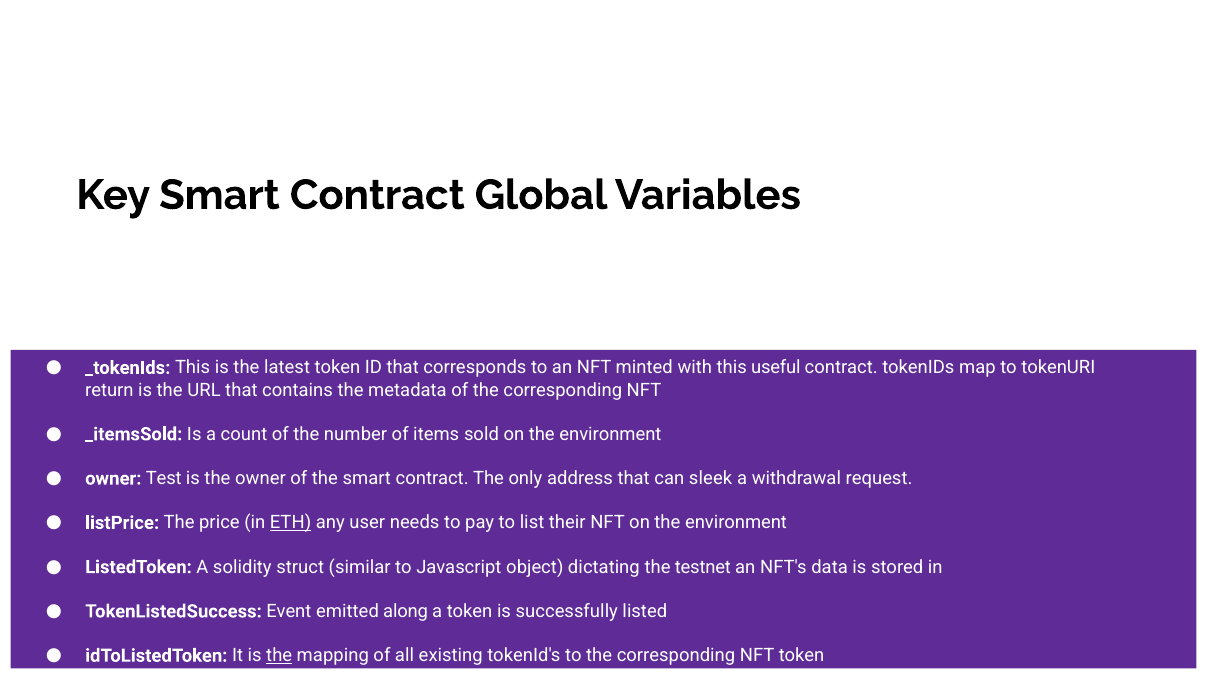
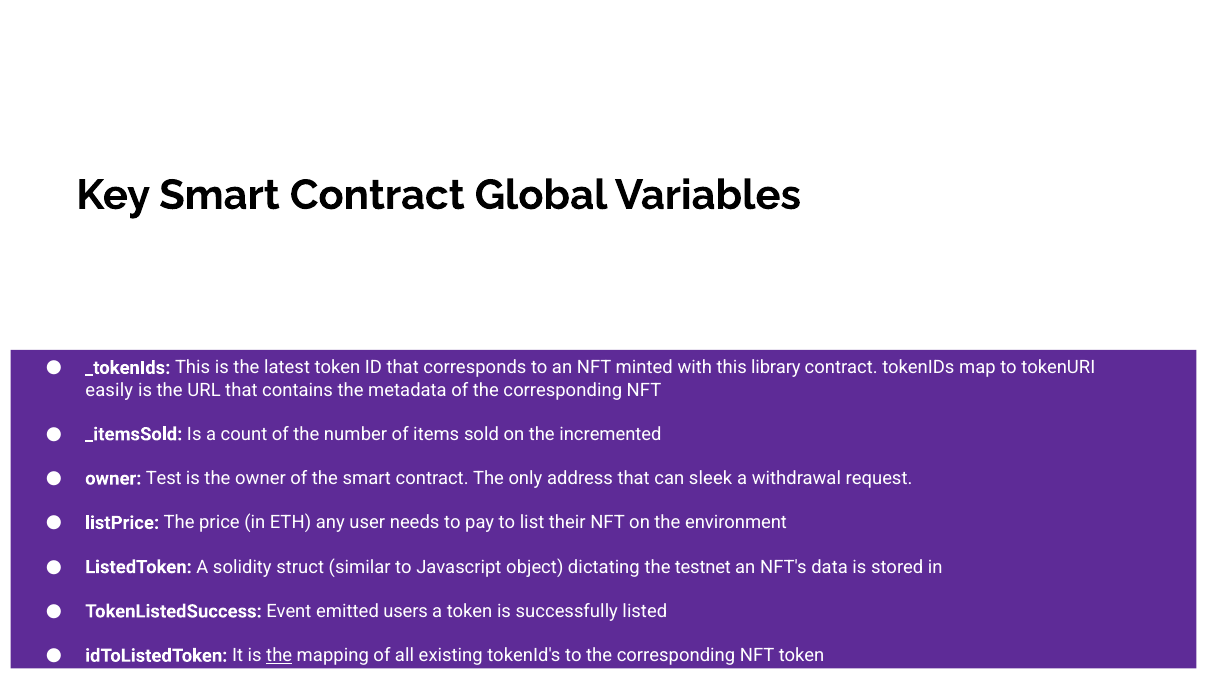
useful: useful -> library (776, 368)
return: return -> easily (109, 390)
sold on the environment: environment -> incremented (610, 434)
ETH underline: present -> none (291, 523)
along: along -> users (406, 611)
